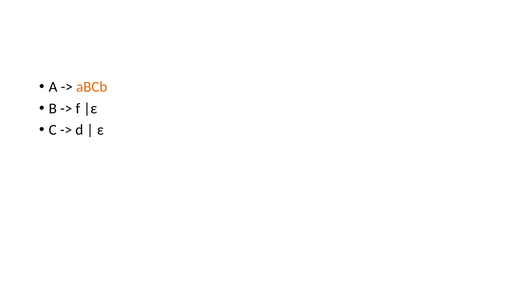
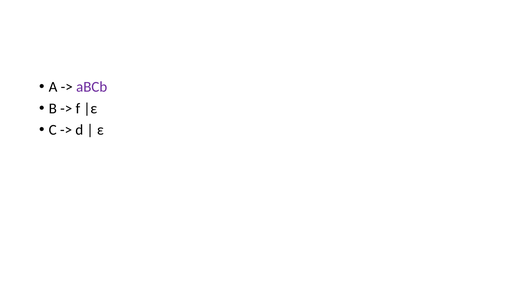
aBCb colour: orange -> purple (92, 87)
